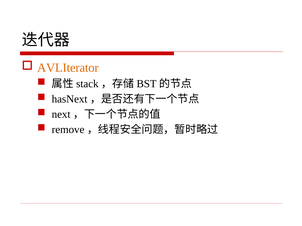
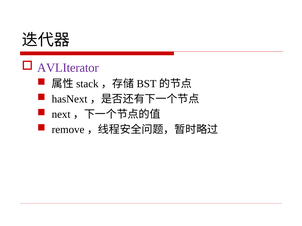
AVLIterator colour: orange -> purple (68, 68)
